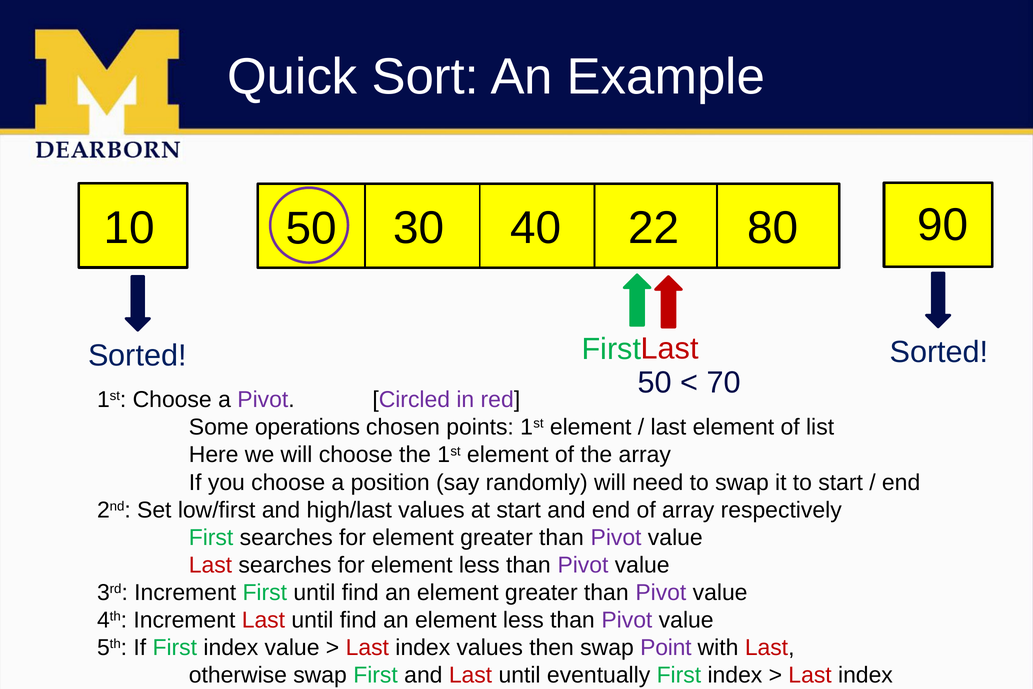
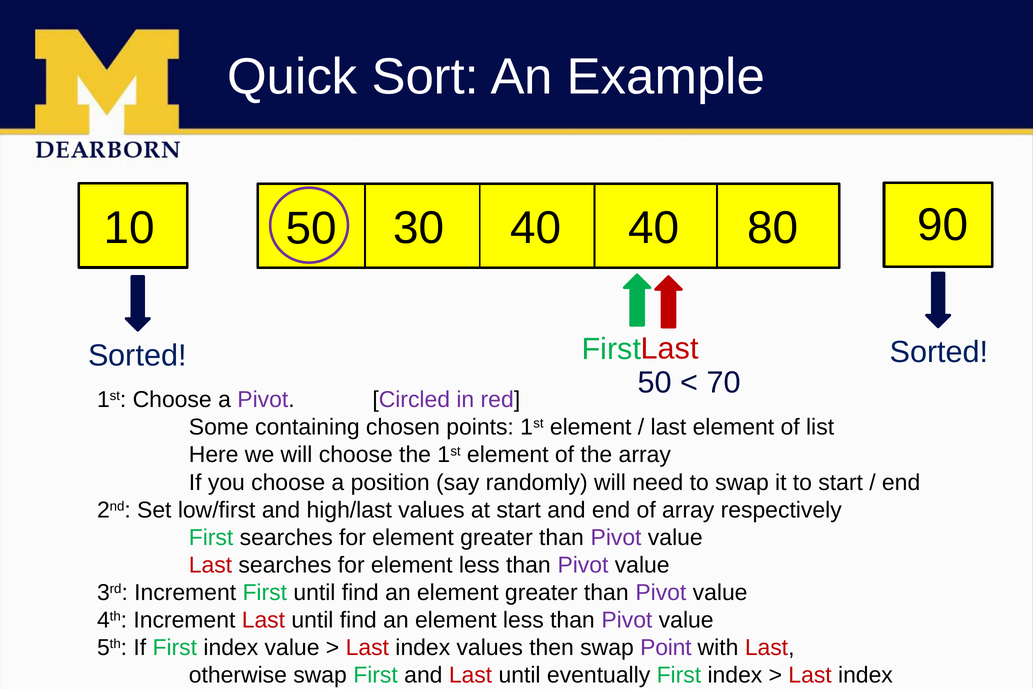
30 22: 22 -> 40 (654, 228)
operations: operations -> containing (307, 427)
